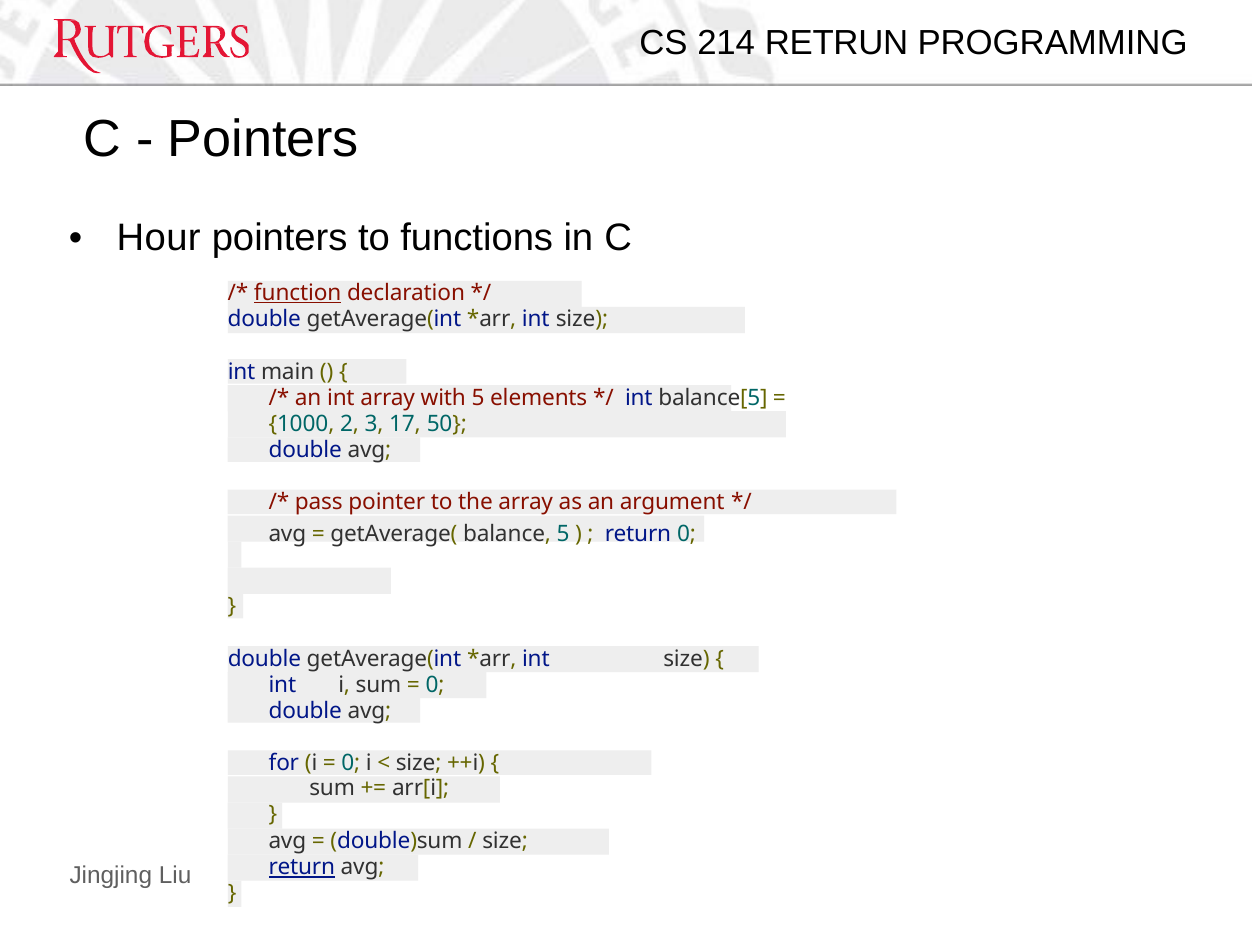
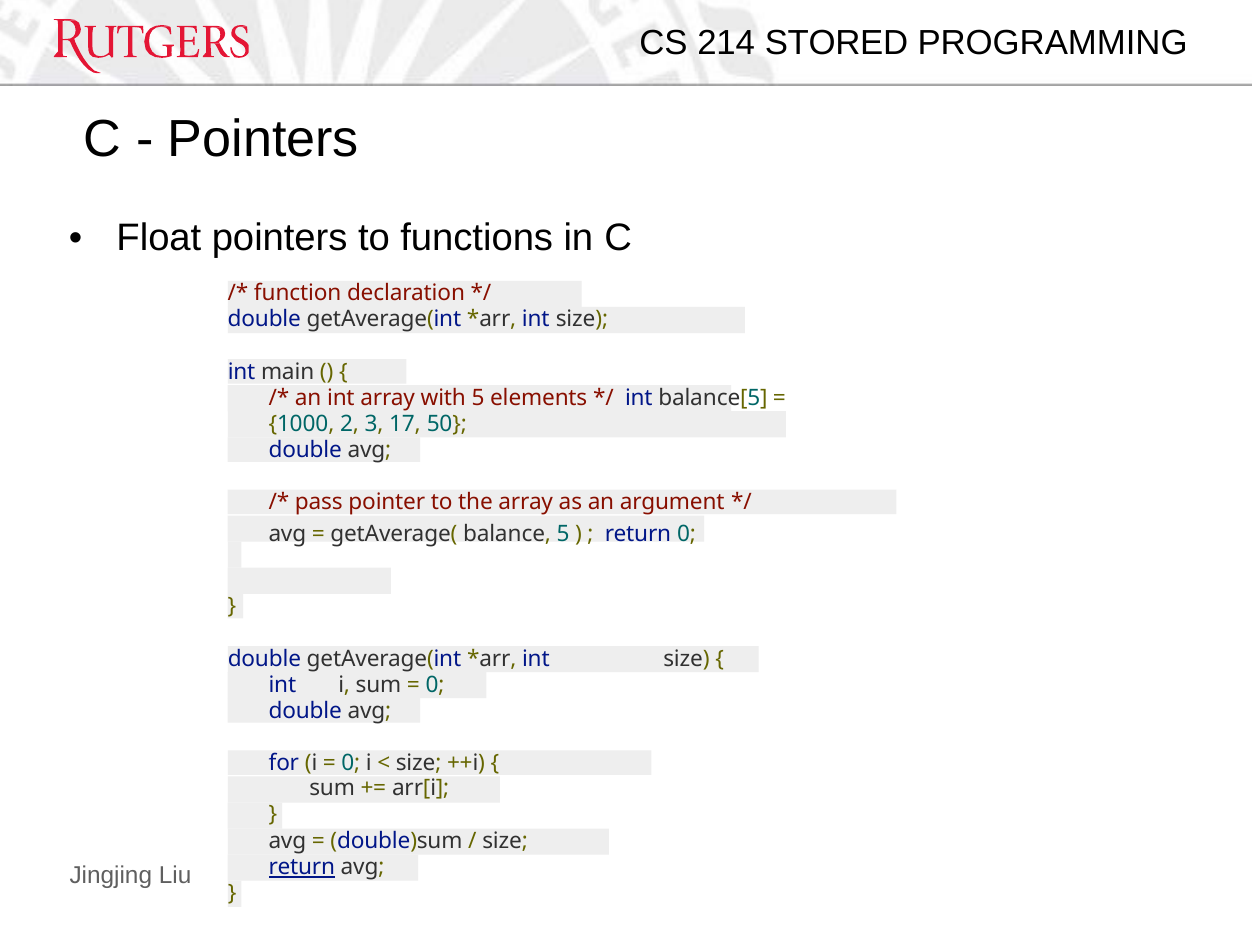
RETRUN: RETRUN -> STORED (837, 43)
Hour: Hour -> Float (159, 238)
function underline: present -> none (298, 293)
